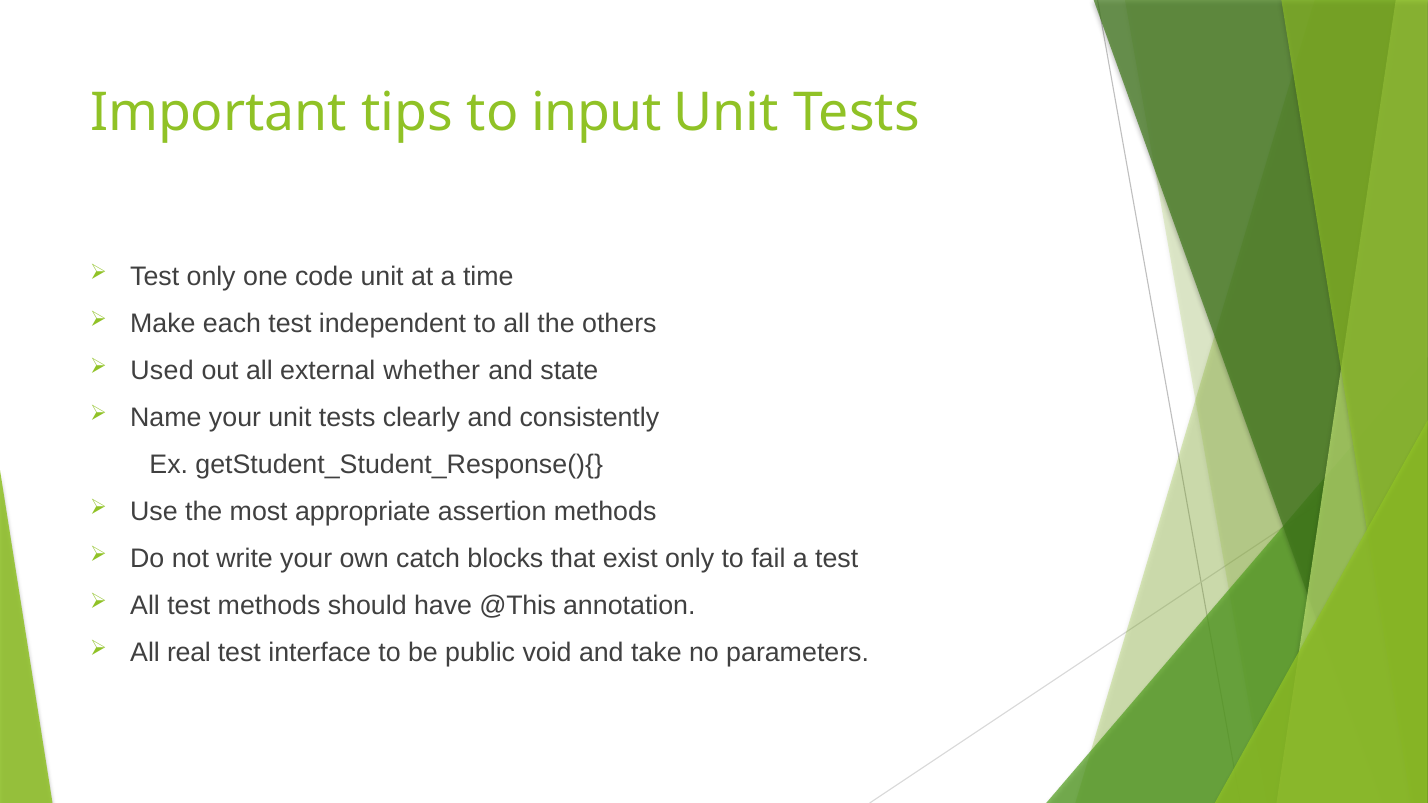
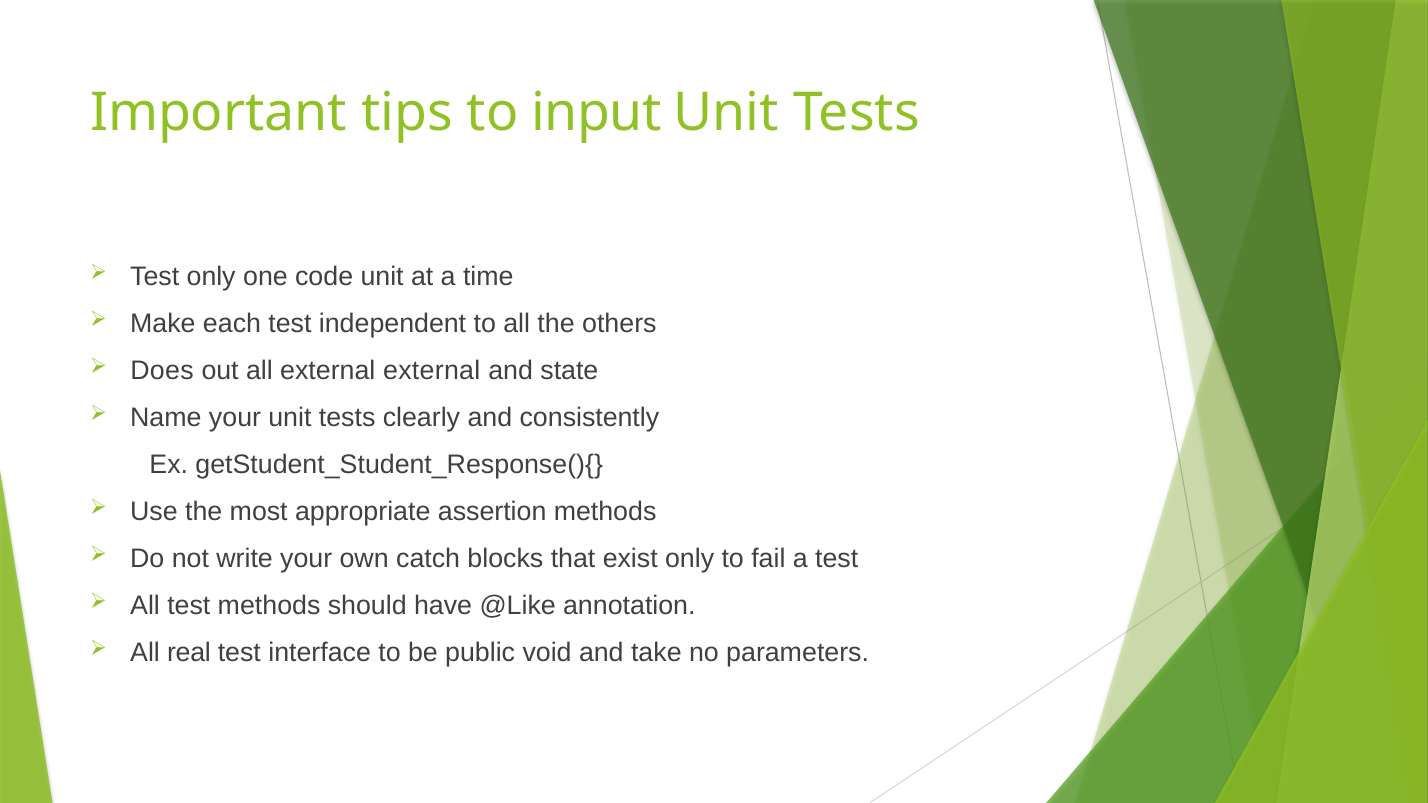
Used: Used -> Does (162, 370)
external whether: whether -> external (432, 370)
@This: @This -> @Like (518, 605)
